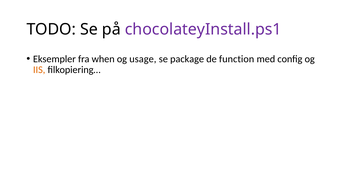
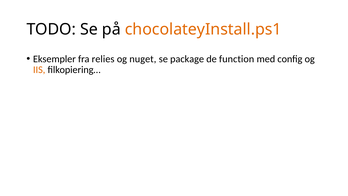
chocolateyInstall.ps1 colour: purple -> orange (203, 29)
when: when -> relies (103, 59)
usage: usage -> nuget (143, 59)
